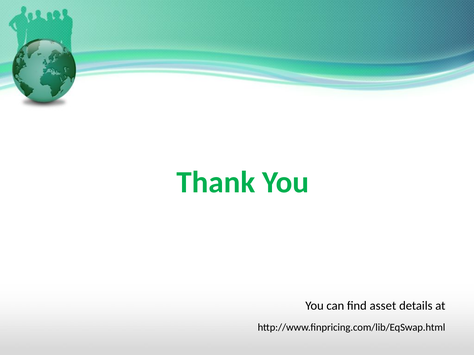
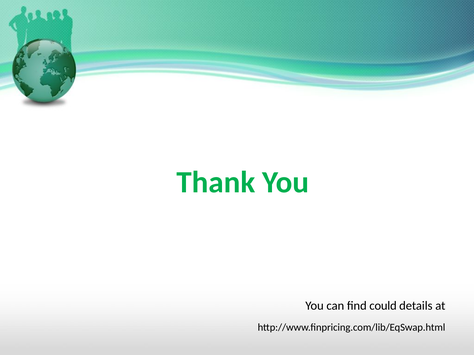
asset: asset -> could (383, 306)
